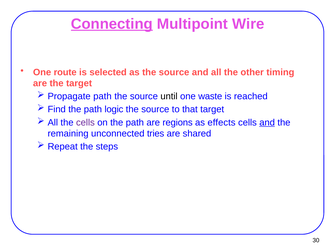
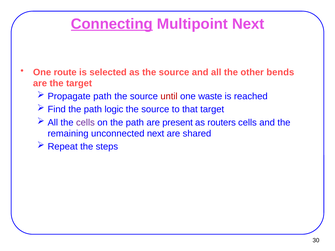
Multipoint Wire: Wire -> Next (248, 24)
timing: timing -> bends (280, 72)
until colour: black -> red (169, 97)
regions: regions -> present (178, 123)
effects: effects -> routers (222, 123)
and underline: present -> none (267, 123)
unconnected tries: tries -> next (156, 134)
